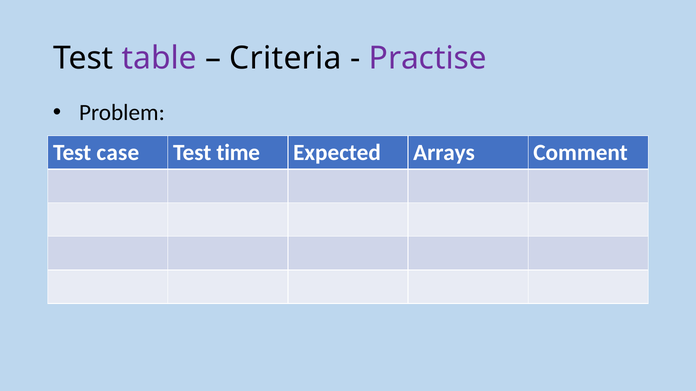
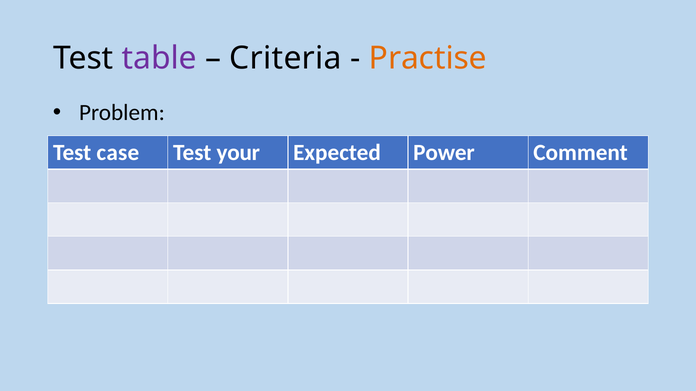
Practise colour: purple -> orange (428, 58)
time: time -> your (238, 153)
Arrays: Arrays -> Power (444, 153)
